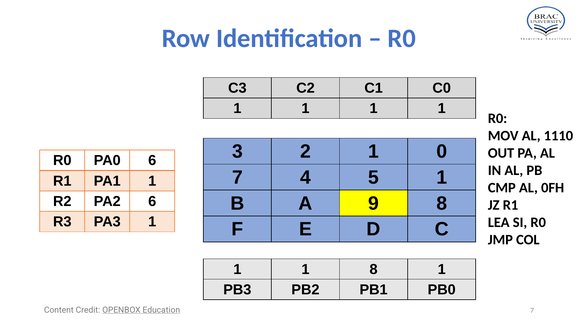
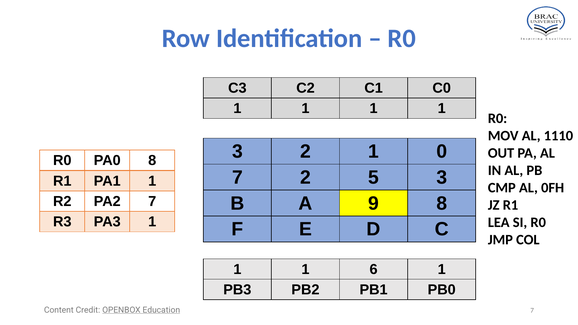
PA0 6: 6 -> 8 (152, 161)
7 4: 4 -> 2 (305, 177)
5 1: 1 -> 3 (442, 177)
PA2 6: 6 -> 7 (152, 201)
1 8: 8 -> 6 (374, 269)
